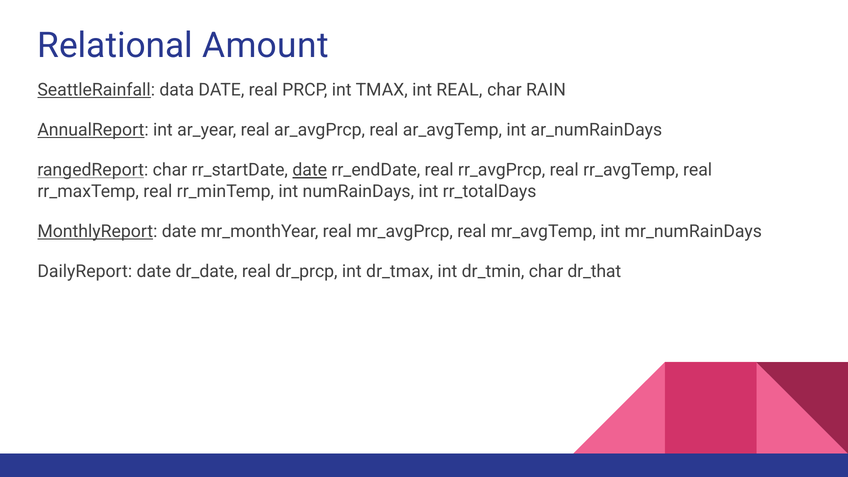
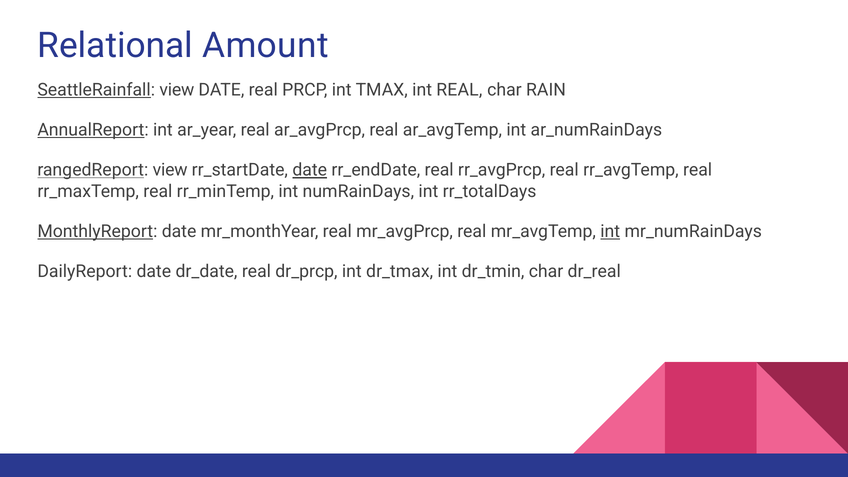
SeattleRainfall data: data -> view (177, 90)
rangedReport char: char -> view (170, 170)
int underline: none -> present (610, 231)
dr_that: dr_that -> dr_real (594, 271)
